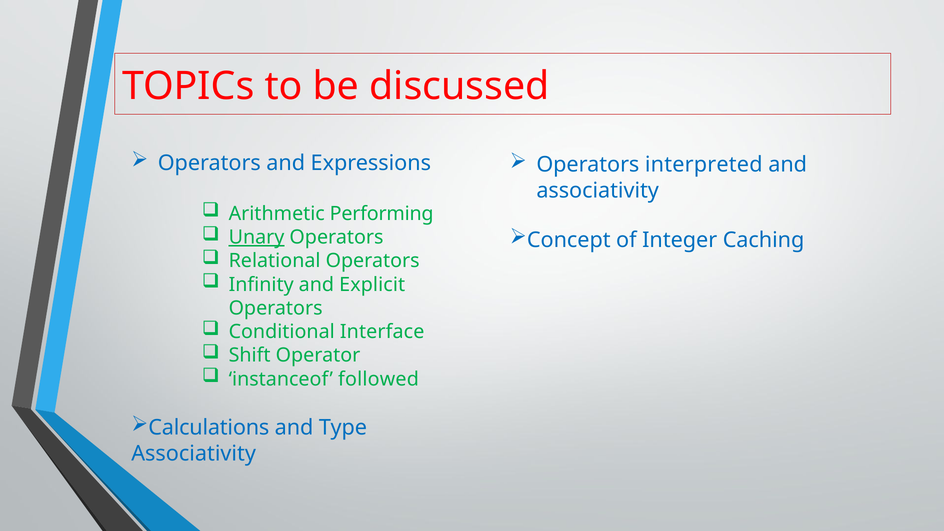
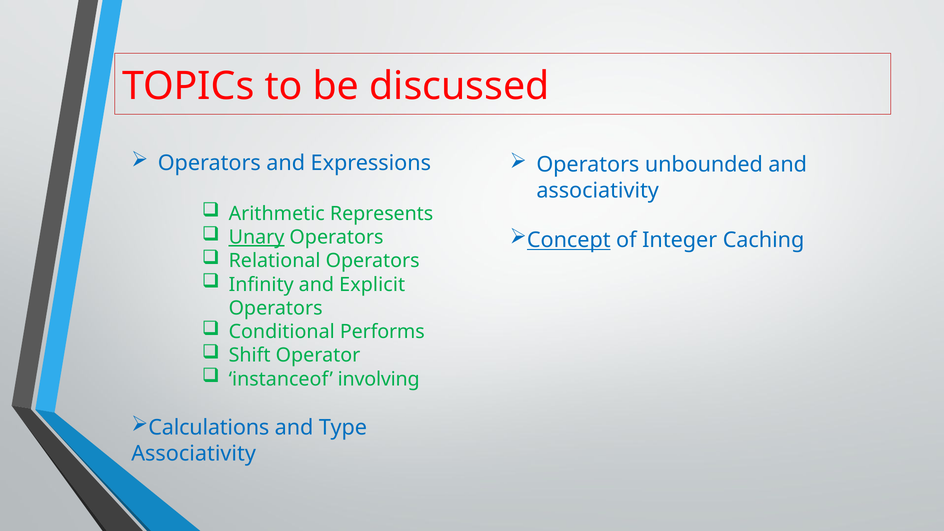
interpreted: interpreted -> unbounded (704, 165)
Performing: Performing -> Represents (382, 214)
Concept underline: none -> present (569, 240)
Interface: Interface -> Performs (382, 332)
followed: followed -> involving (379, 379)
